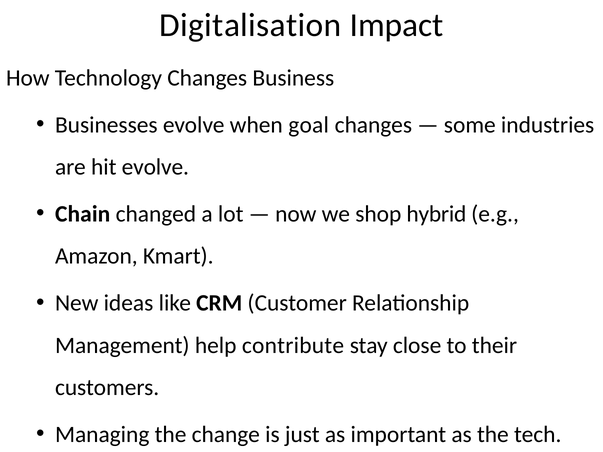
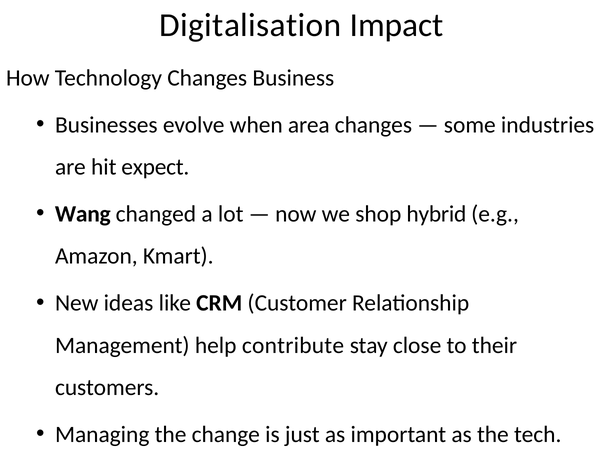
goal: goal -> area (309, 125)
hit evolve: evolve -> expect (155, 167)
Chain: Chain -> Wang (83, 214)
